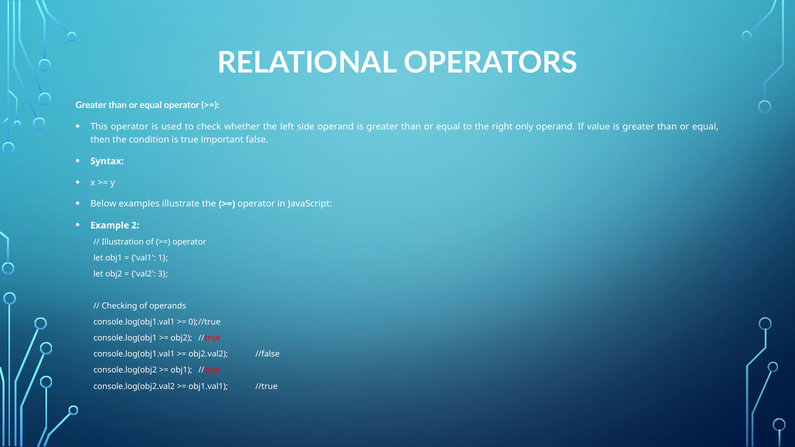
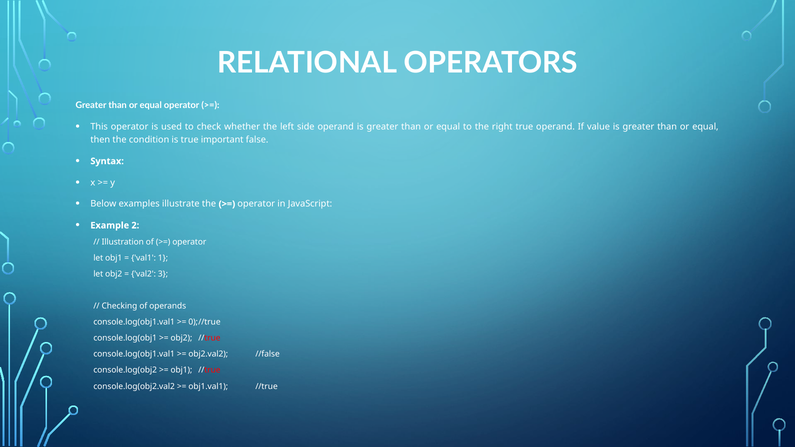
right only: only -> true (524, 127)
